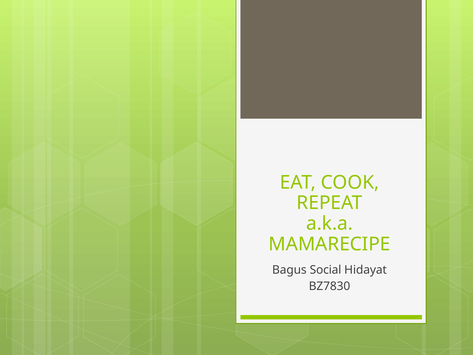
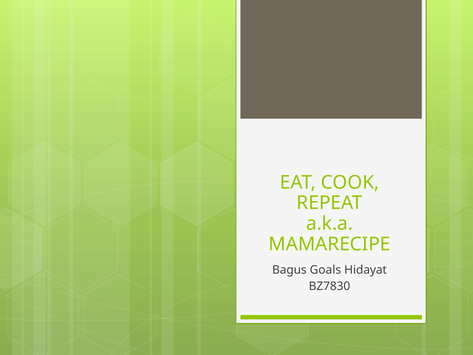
Social: Social -> Goals (325, 270)
